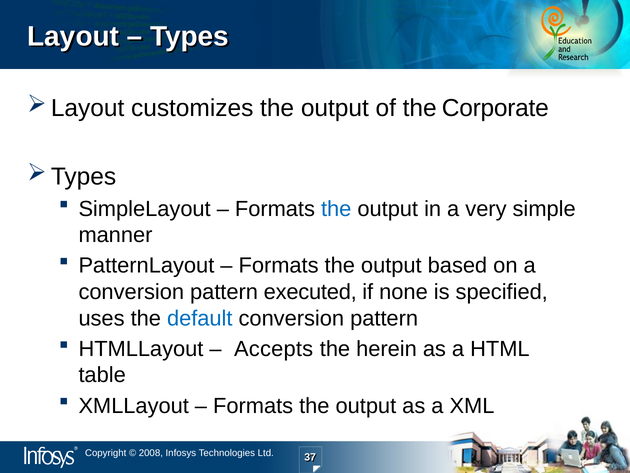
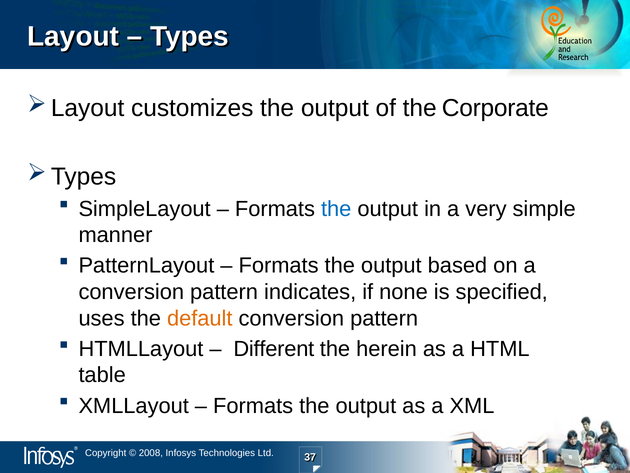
executed: executed -> indicates (310, 292)
default colour: blue -> orange (200, 318)
Accepts: Accepts -> Different (274, 349)
